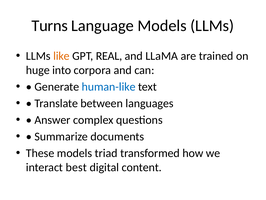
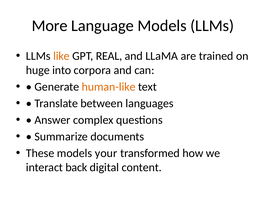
Turns: Turns -> More (50, 26)
human-like colour: blue -> orange (109, 87)
triad: triad -> your (106, 153)
best: best -> back (76, 167)
